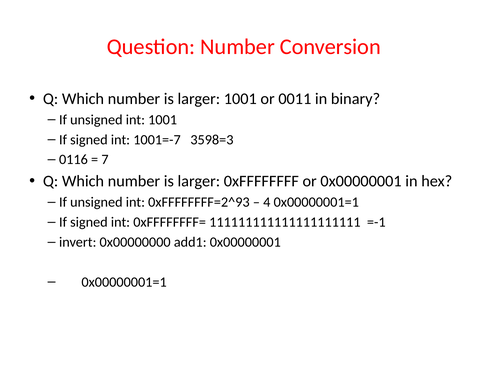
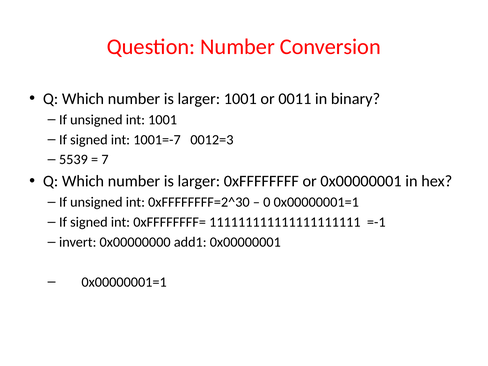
3598=3: 3598=3 -> 0012=3 (212, 140)
0116: 0116 -> 5539 (73, 160)
0xFFFFFFFF=2^93: 0xFFFFFFFF=2^93 -> 0xFFFFFFFF=2^30 (199, 202)
4: 4 -> 0 (267, 202)
